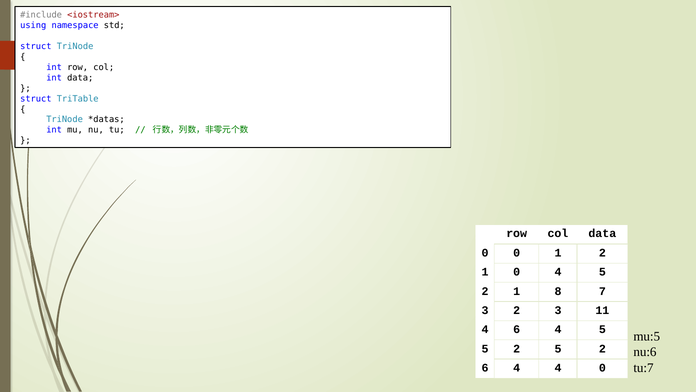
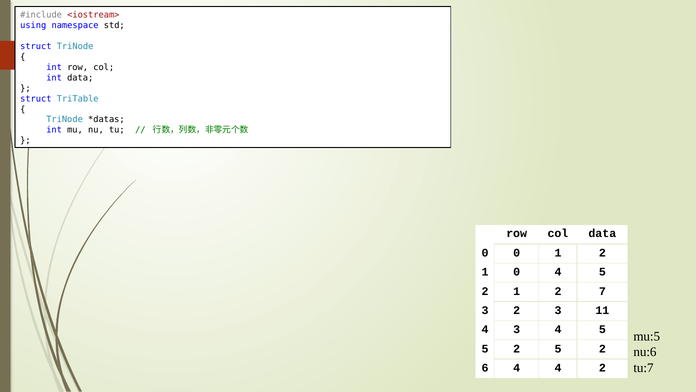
2 1 8: 8 -> 2 (558, 291)
4 6: 6 -> 3 (517, 329)
4 0: 0 -> 2 (602, 367)
